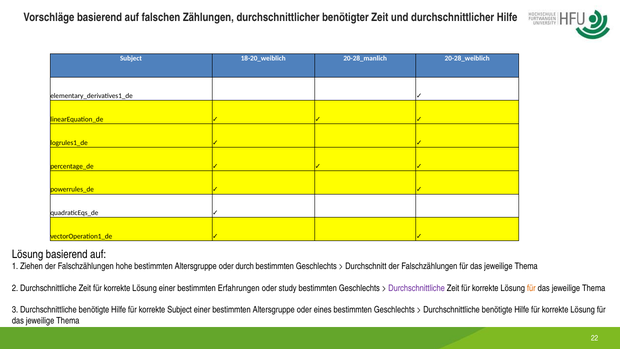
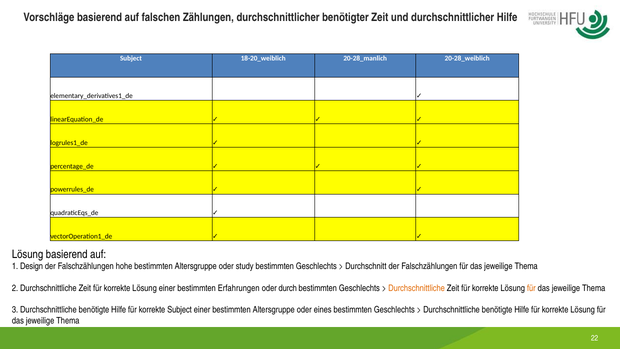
Ziehen: Ziehen -> Design (32, 266)
durch: durch -> study (245, 266)
study: study -> durch (288, 288)
Durchschnittliche colour: purple -> orange (417, 288)
